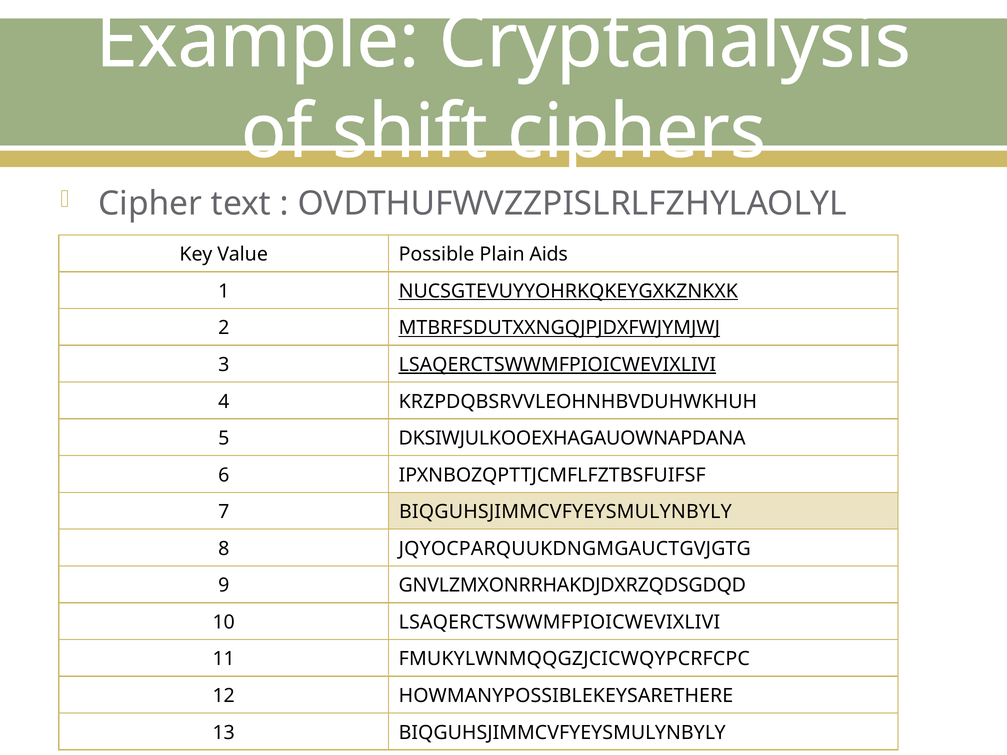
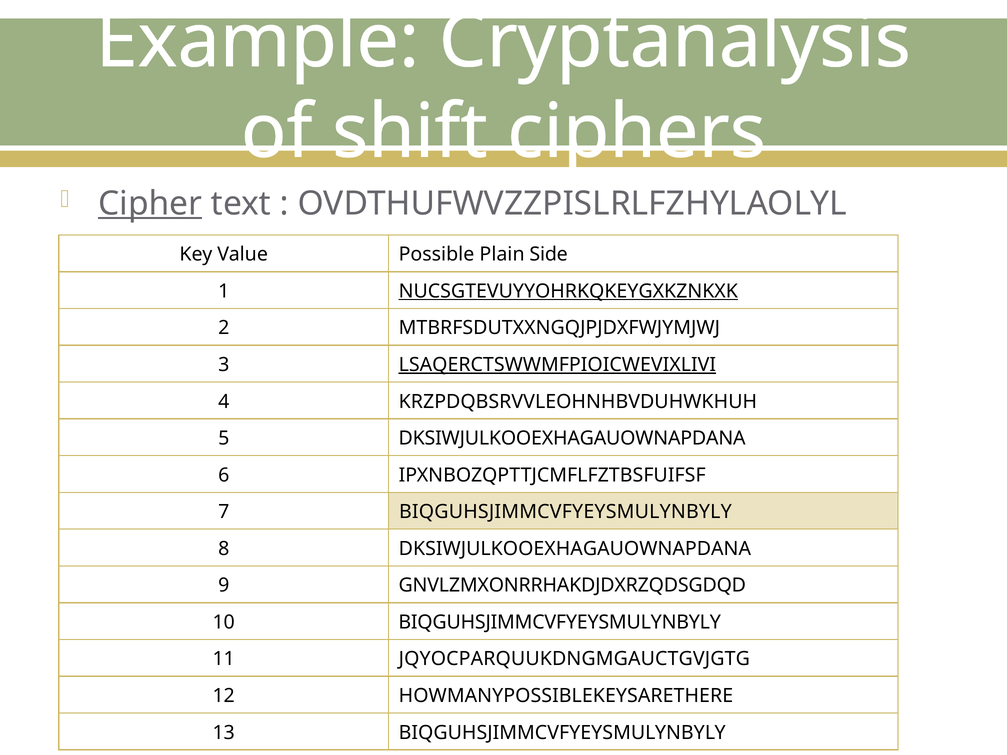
Cipher underline: none -> present (150, 204)
Aids: Aids -> Side (549, 255)
MTBRFSDUTXXNGQJPJDXFWJYMJWJ underline: present -> none (559, 328)
8 JQYOCPARQUUKDNGMGAUCTGVJGTG: JQYOCPARQUUKDNGMGAUCTGVJGTG -> DKSIWJULKOOEXHAGAUOWNAPDANA (575, 549)
10 LSAQERCTSWWMFPIOICWEVIXLIVI: LSAQERCTSWWMFPIOICWEVIXLIVI -> BIQGUHSJIMMCVFYEYSMULYNBYLY (560, 622)
FMUKYLWNMQQGZJCICWQYPCRFCPC: FMUKYLWNMQQGZJCICWQYPCRFCPC -> JQYOCPARQUUKDNGMGAUCTGVJGTG (574, 659)
